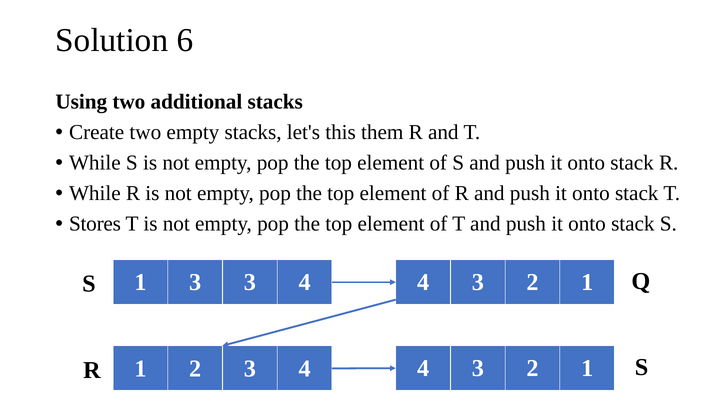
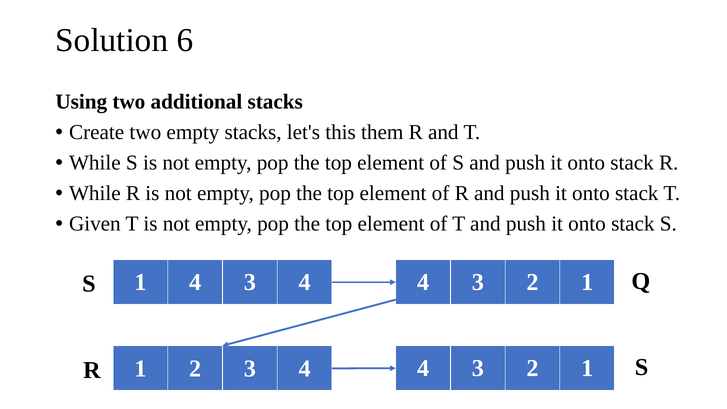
Stores: Stores -> Given (95, 224)
3: 3 -> 4 (195, 282)
